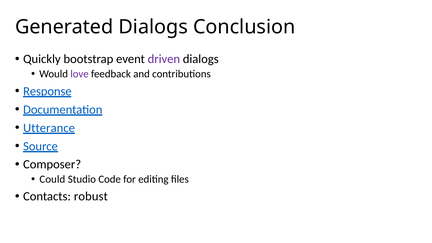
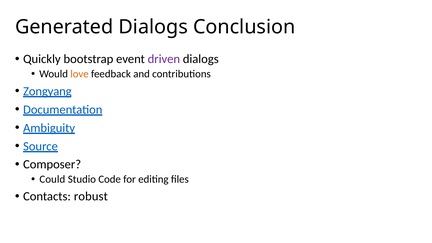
love colour: purple -> orange (80, 74)
Response: Response -> Zongyang (47, 91)
Utterance: Utterance -> Ambiguity (49, 128)
